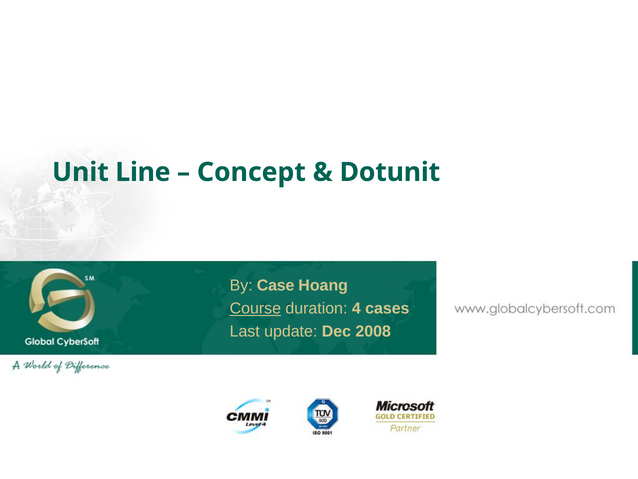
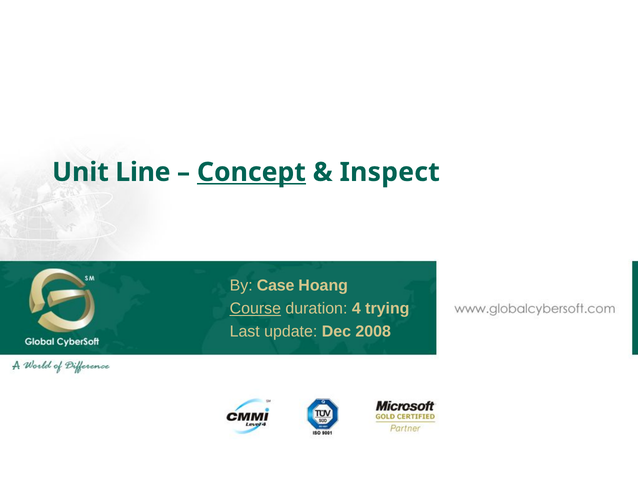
Concept underline: none -> present (251, 172)
Dotunit: Dotunit -> Inspect (390, 172)
cases: cases -> trying (387, 308)
